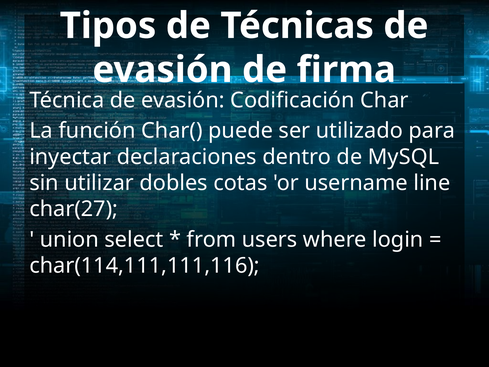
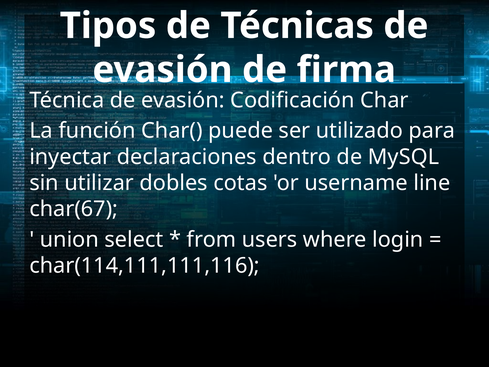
char(27: char(27 -> char(67 (74, 209)
